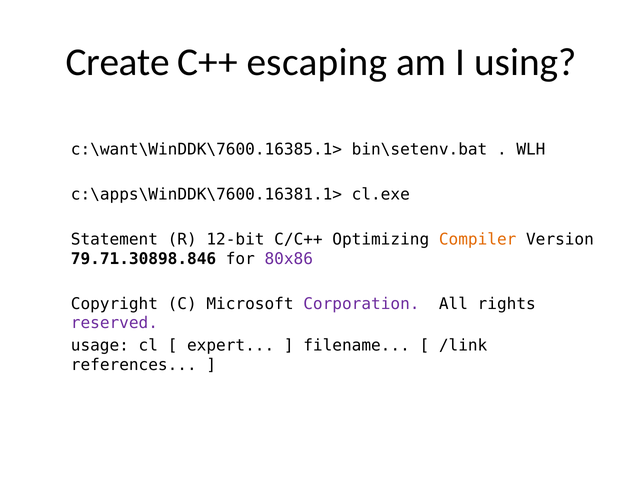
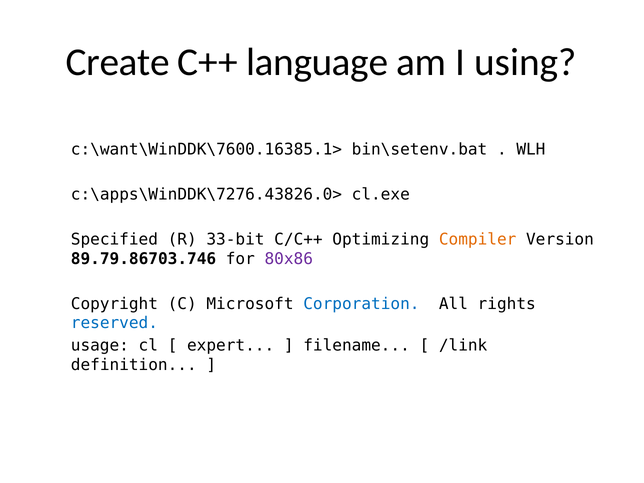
escaping: escaping -> language (317, 62)
c:\apps\WinDDK\7600.16381.1>: c:\apps\WinDDK\7600.16381.1> -> c:\apps\WinDDK\7276.43826.0> (206, 194)
Statement: Statement -> Specified (114, 239)
12-bit: 12-bit -> 33-bit (235, 239)
79.71.30898.846: 79.71.30898.846 -> 89.79.86703.746 (143, 259)
Corporation colour: purple -> blue (361, 304)
reserved colour: purple -> blue (114, 323)
references: references -> definition (134, 365)
